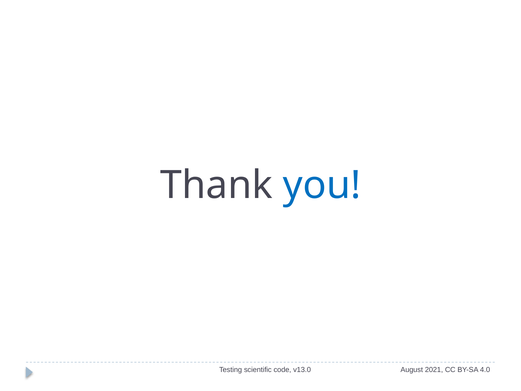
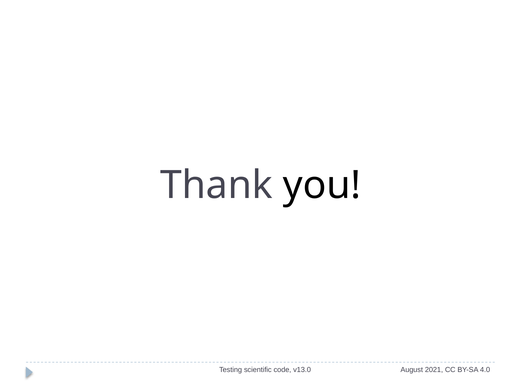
you colour: blue -> black (322, 185)
